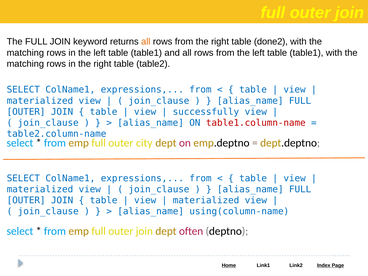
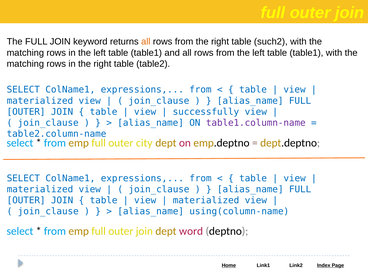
done2: done2 -> such2 (271, 42)
table1.column-name colour: red -> purple (256, 123)
often: often -> word (191, 231)
